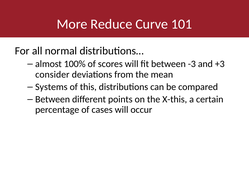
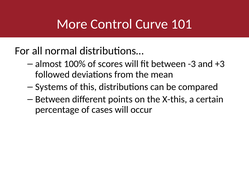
Reduce: Reduce -> Control (111, 24)
consider: consider -> followed (52, 74)
